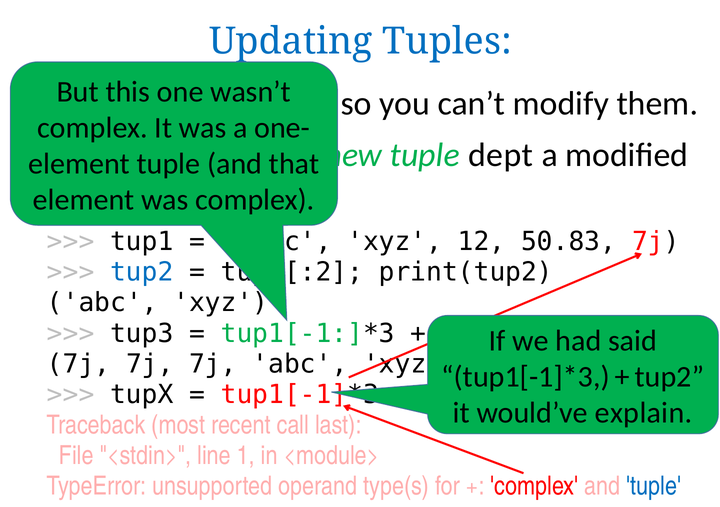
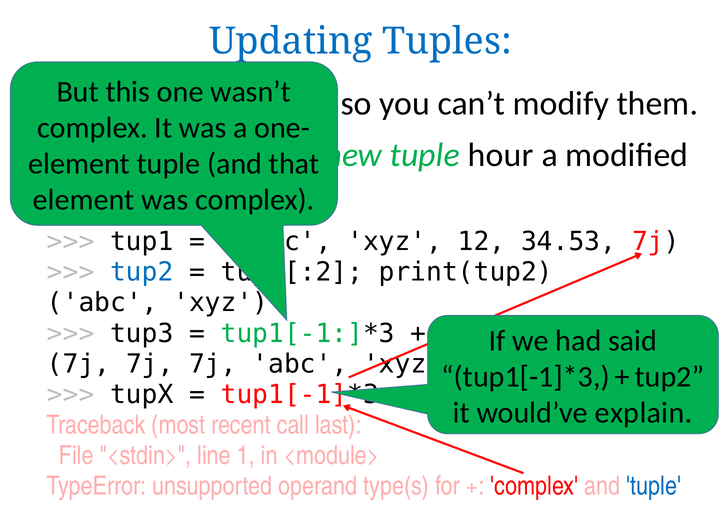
dept: dept -> hour (501, 155)
50.83: 50.83 -> 34.53 (569, 242)
